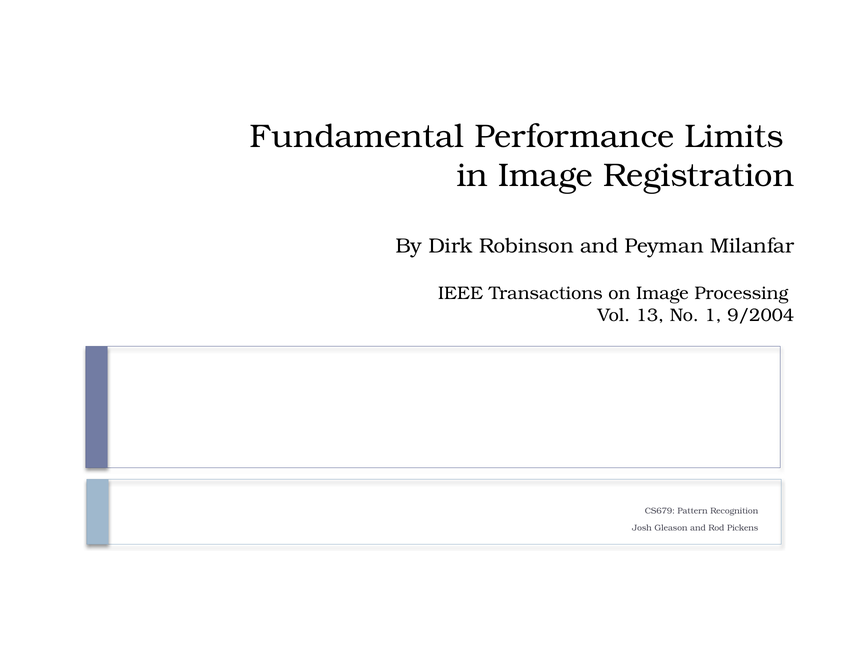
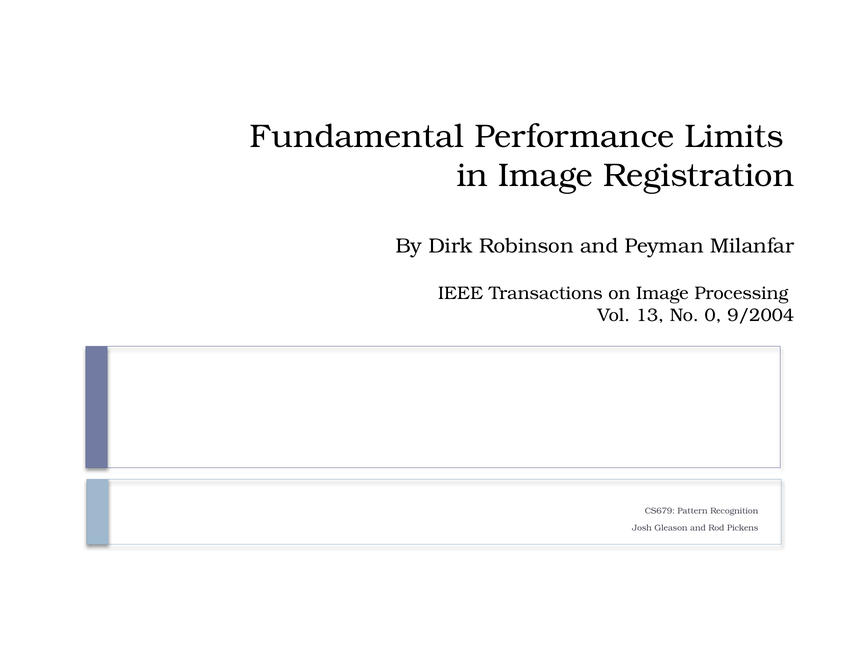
1: 1 -> 0 (713, 315)
